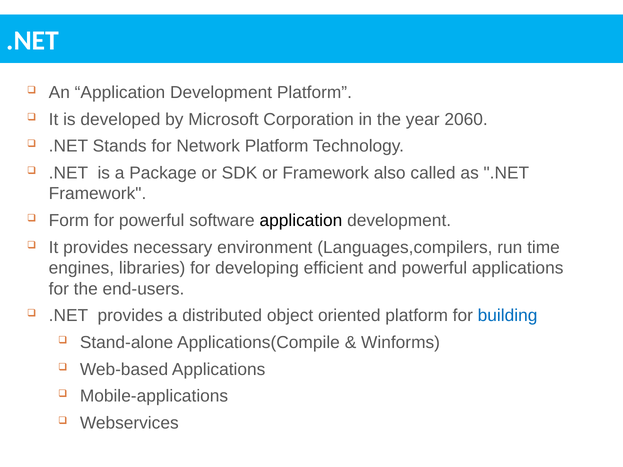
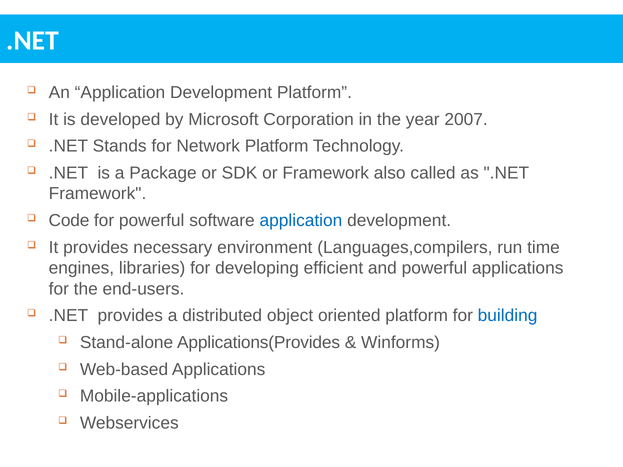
2060: 2060 -> 2007 (466, 119)
Form: Form -> Code (69, 221)
application colour: black -> blue (301, 221)
Applications(Compile: Applications(Compile -> Applications(Provides (259, 343)
